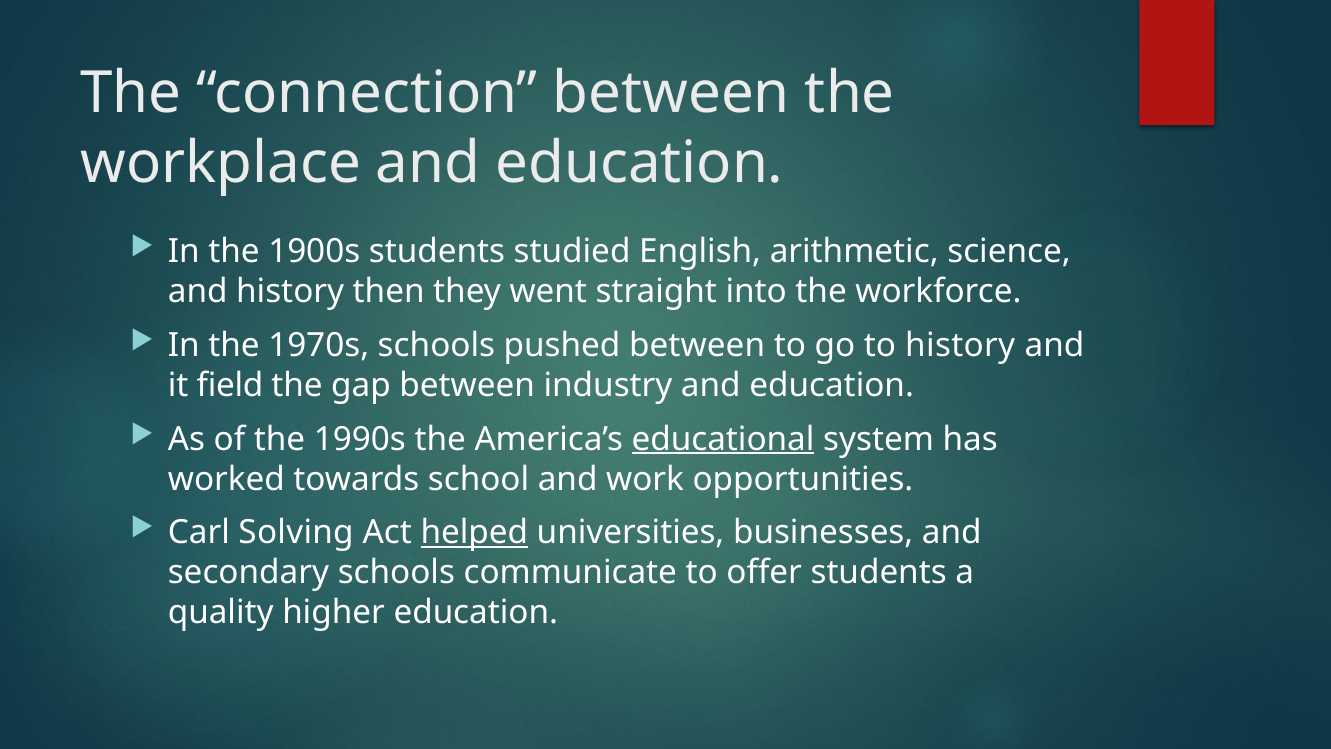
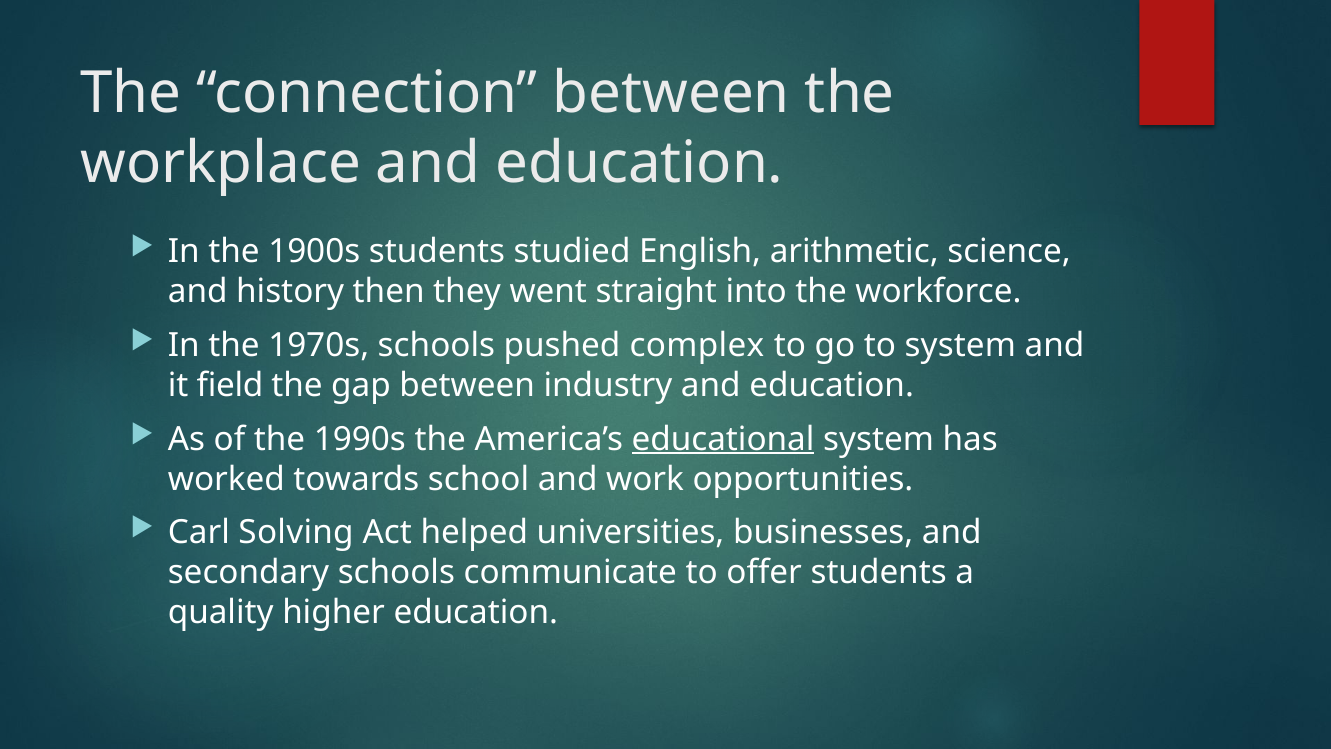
pushed between: between -> complex (697, 345)
to history: history -> system (960, 345)
helped underline: present -> none (474, 533)
